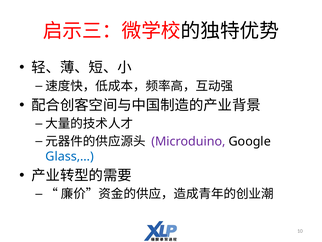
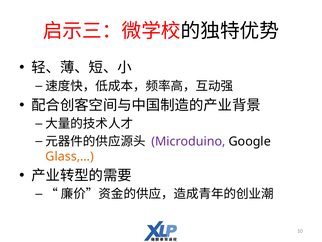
Glass,… colour: blue -> orange (70, 156)
